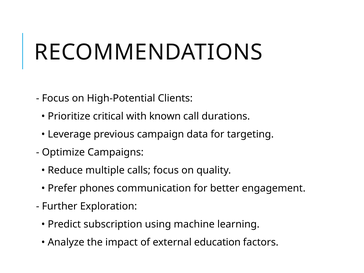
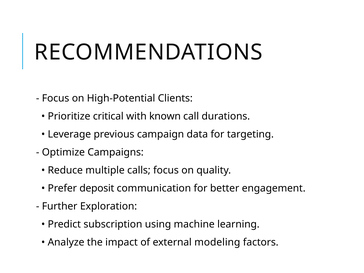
phones: phones -> deposit (97, 188)
education: education -> modeling (217, 242)
